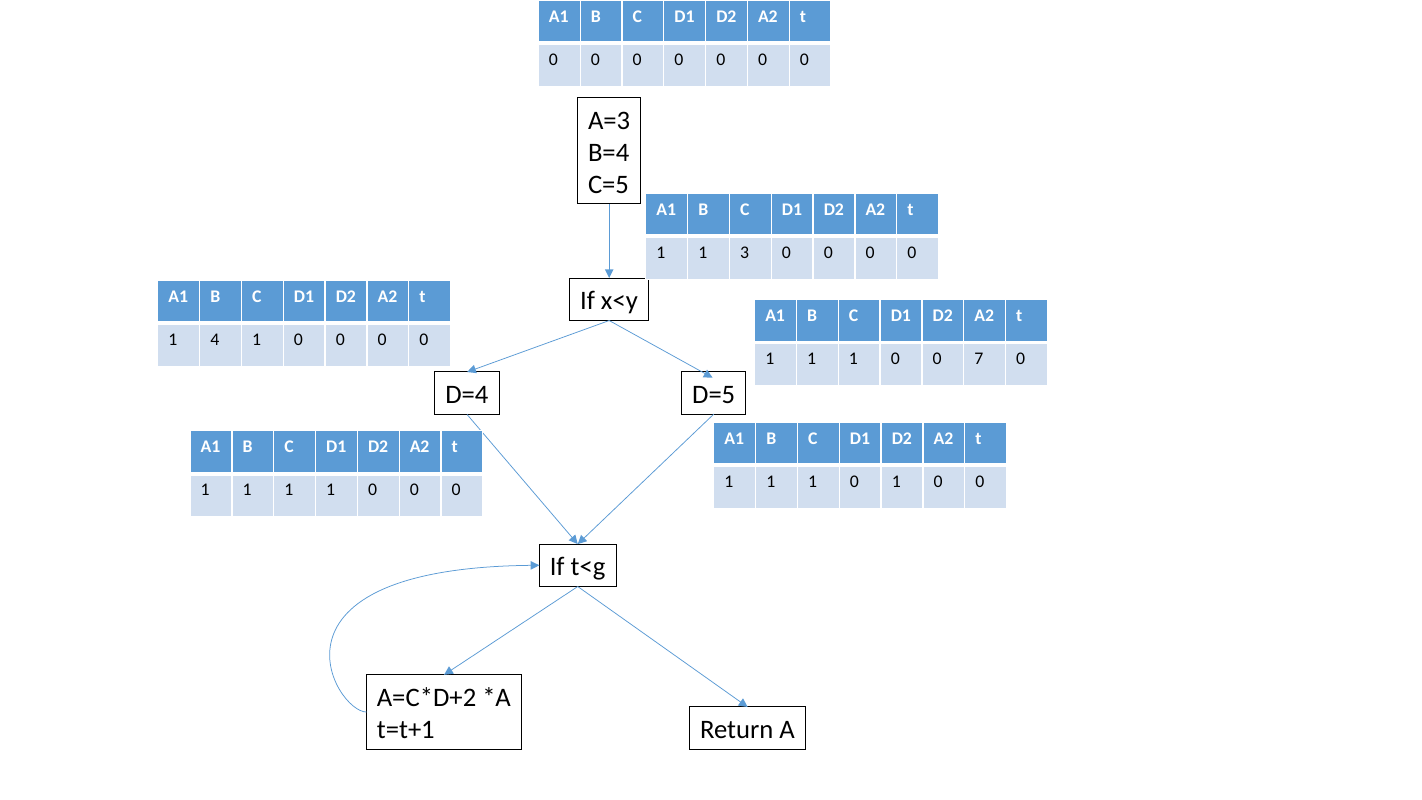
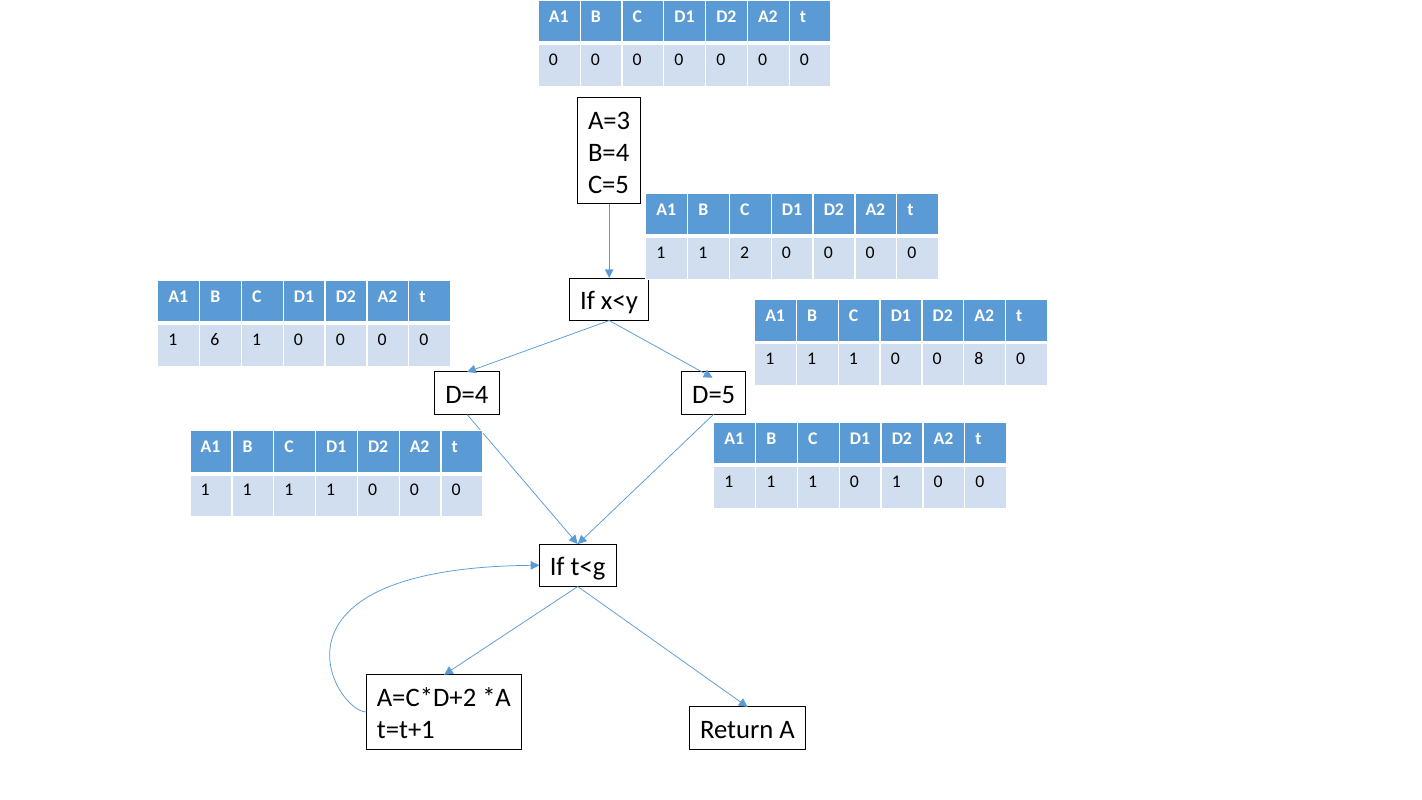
3: 3 -> 2 (745, 252)
4: 4 -> 6 (215, 339)
7: 7 -> 8 (979, 359)
